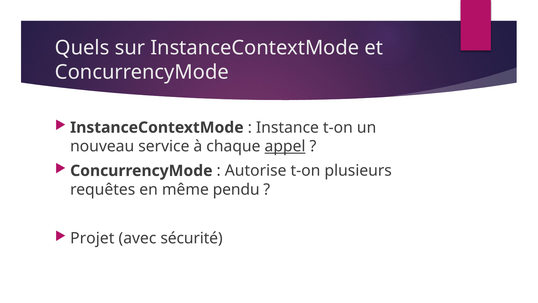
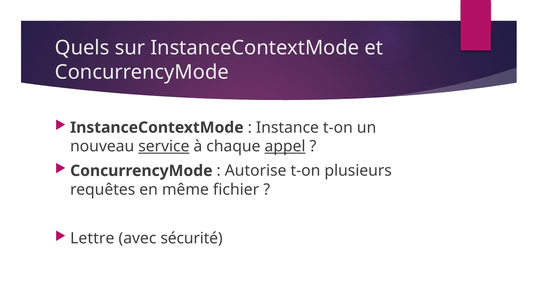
service underline: none -> present (164, 146)
pendu: pendu -> fichier (236, 189)
Projet: Projet -> Lettre (92, 238)
